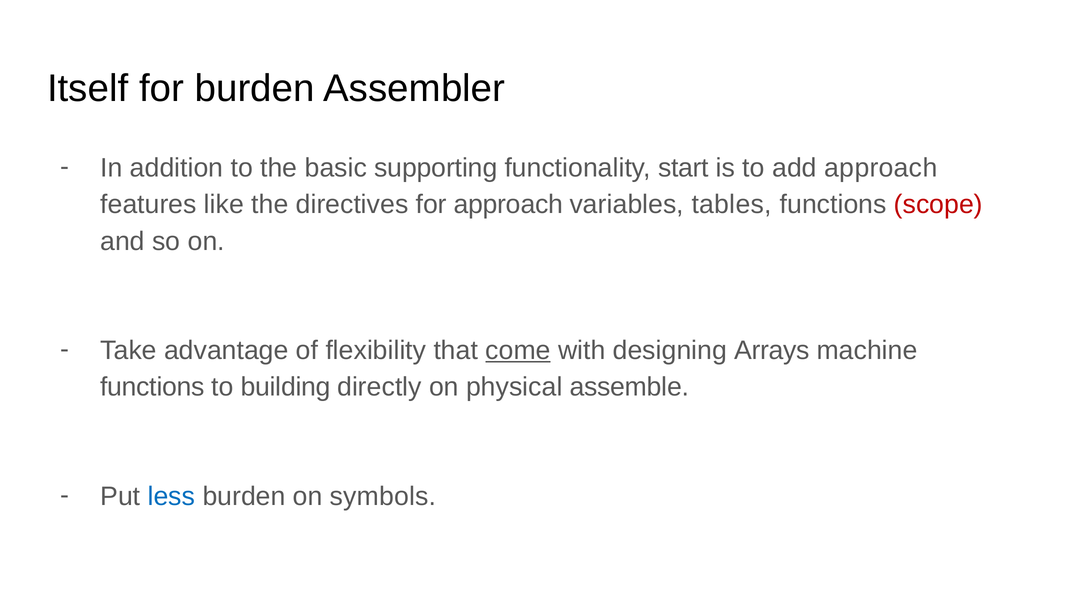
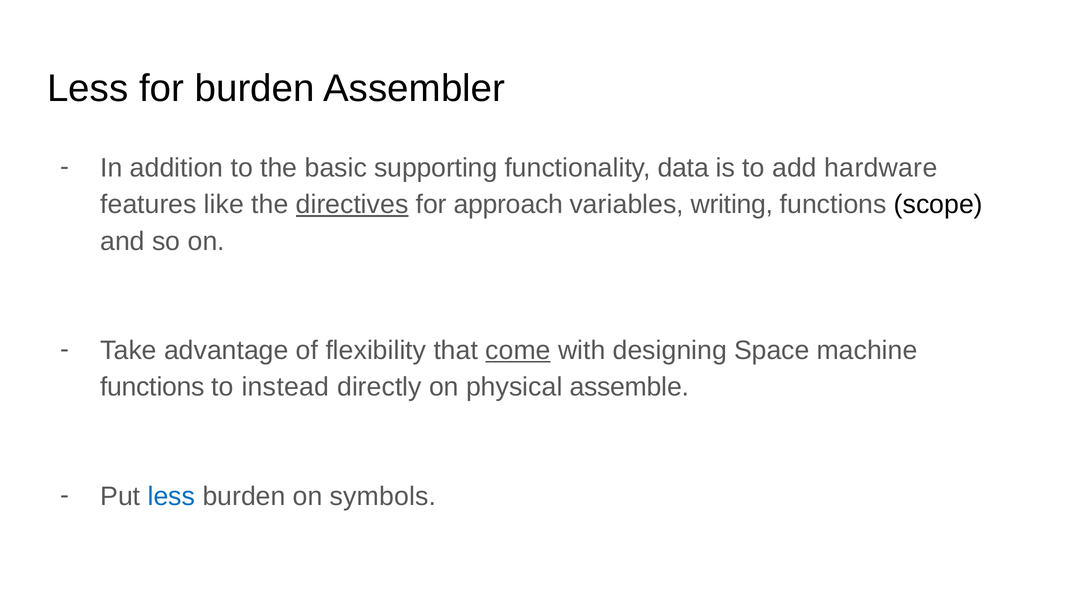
Itself: Itself -> Less (88, 88)
start: start -> data (683, 168)
add approach: approach -> hardware (881, 168)
directives underline: none -> present (352, 205)
tables: tables -> writing (732, 205)
scope colour: red -> black (938, 205)
Arrays: Arrays -> Space (772, 351)
building: building -> instead (285, 387)
